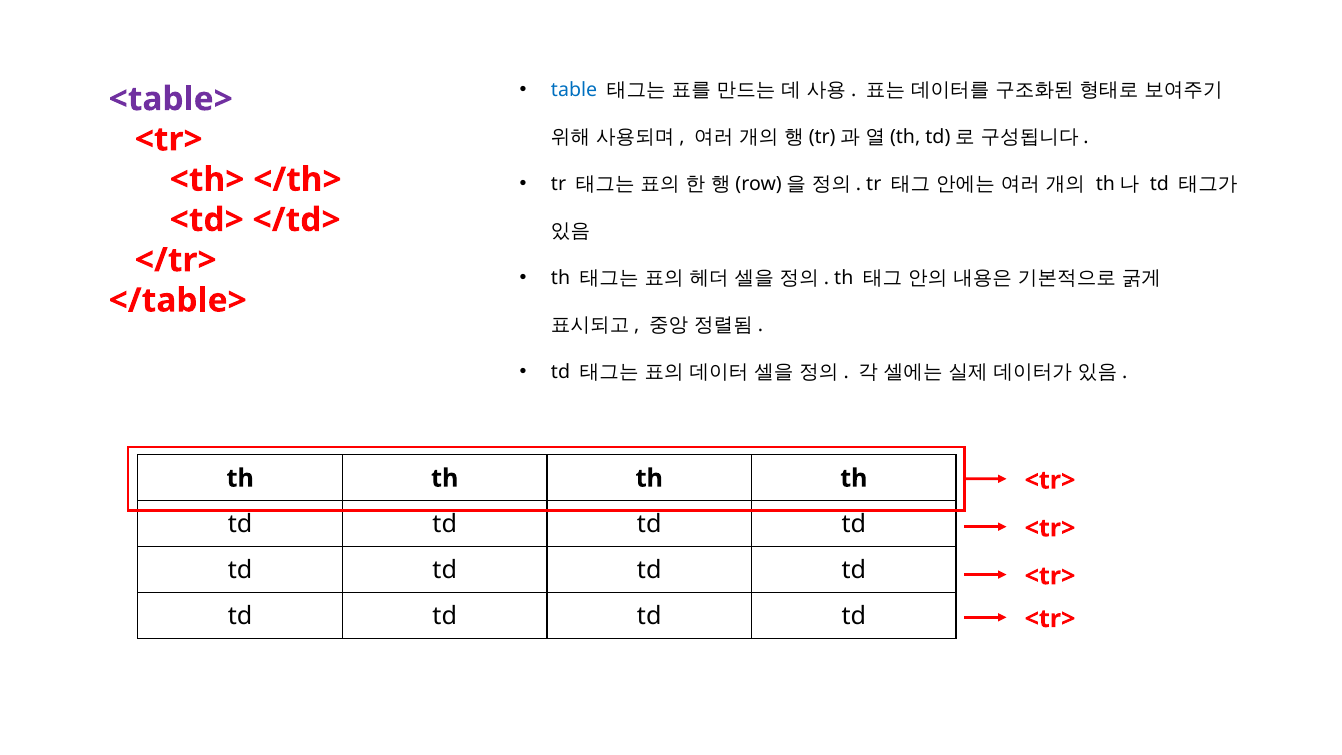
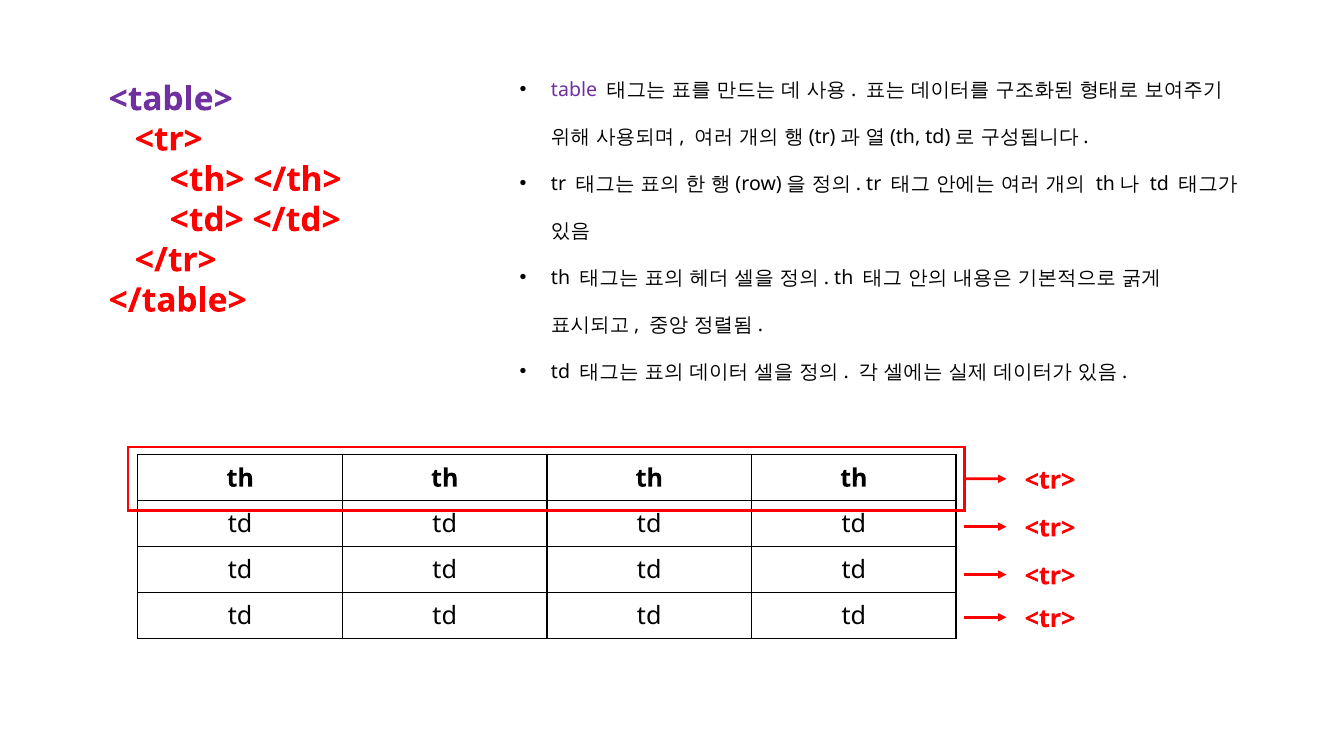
table colour: blue -> purple (574, 90)
